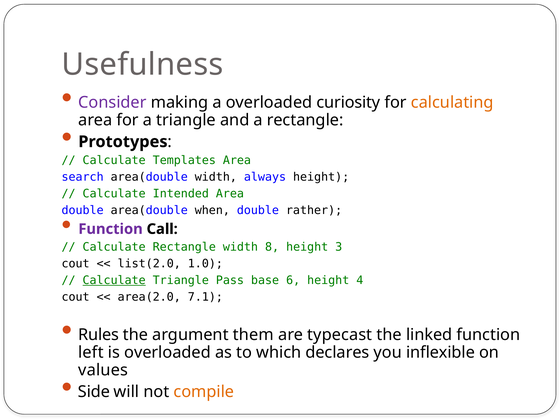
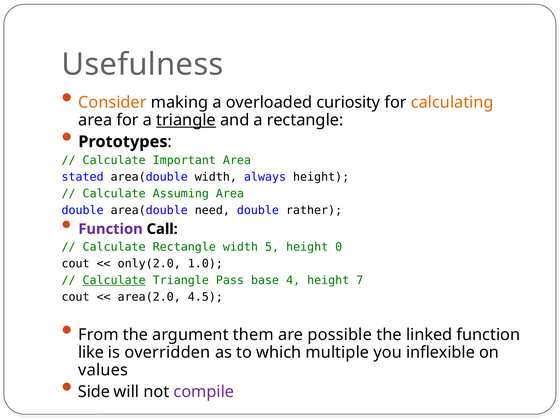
Consider colour: purple -> orange (112, 102)
triangle underline: none -> present (186, 120)
Templates: Templates -> Important (184, 160)
search: search -> stated (83, 177)
Intended: Intended -> Assuming (181, 194)
when: when -> need (212, 210)
8: 8 -> 5 (272, 247)
3: 3 -> 0 (339, 247)
list(2.0: list(2.0 -> only(2.0 (149, 264)
6: 6 -> 4 (293, 280)
4: 4 -> 7 (360, 280)
7.1: 7.1 -> 4.5 (205, 297)
Rules: Rules -> From (98, 335)
typecast: typecast -> possible (340, 335)
left: left -> like (91, 352)
is overloaded: overloaded -> overridden (167, 352)
declares: declares -> multiple (337, 352)
compile colour: orange -> purple (204, 392)
